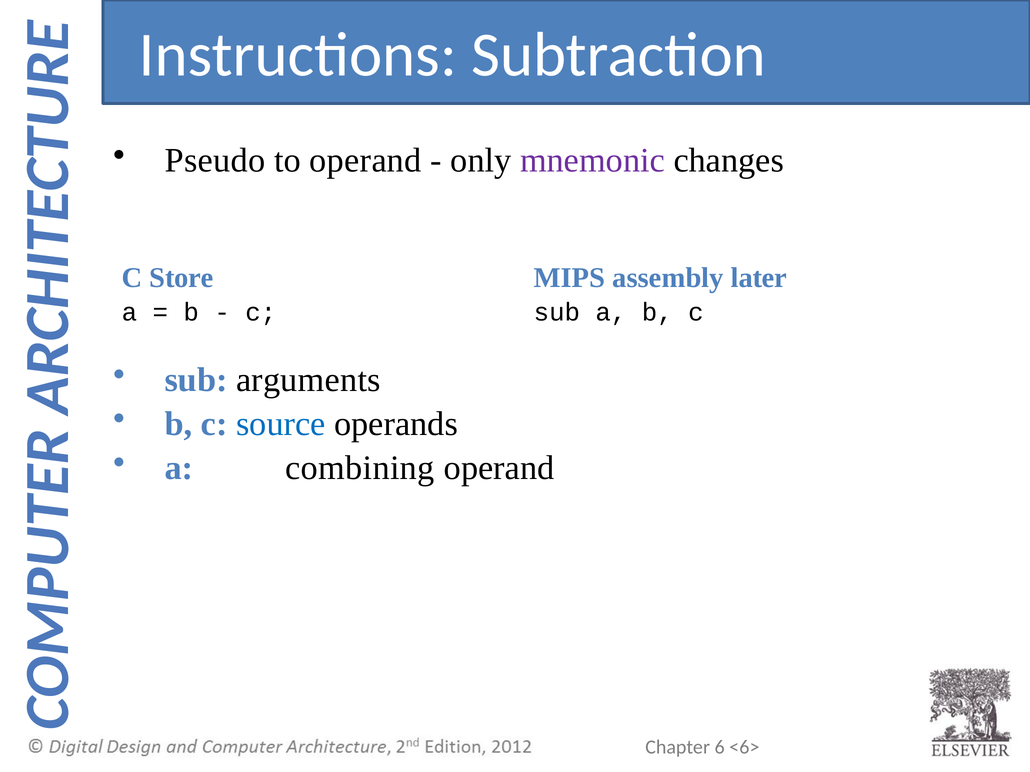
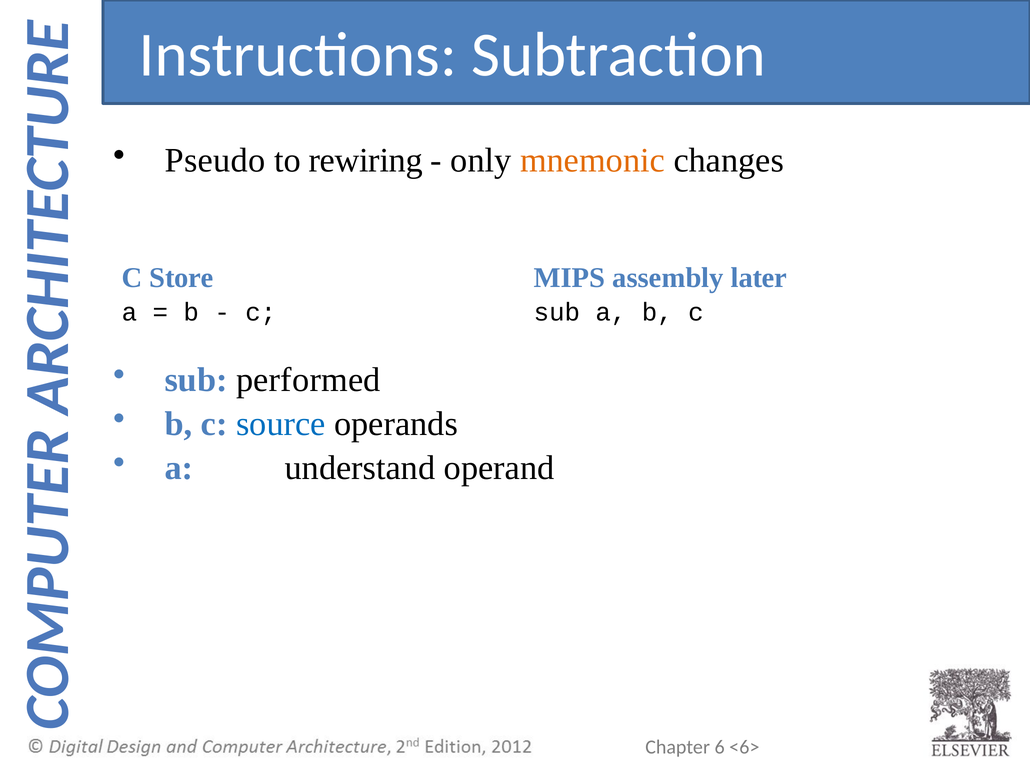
to operand: operand -> rewiring (366, 161)
mnemonic colour: purple -> orange (593, 161)
arguments: arguments -> performed (308, 380)
combining: combining -> understand (360, 468)
